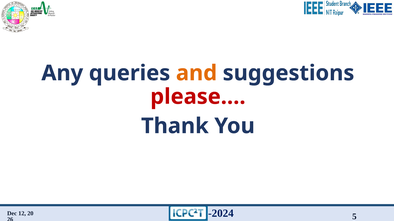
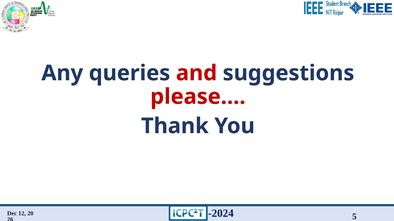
and colour: orange -> red (196, 73)
